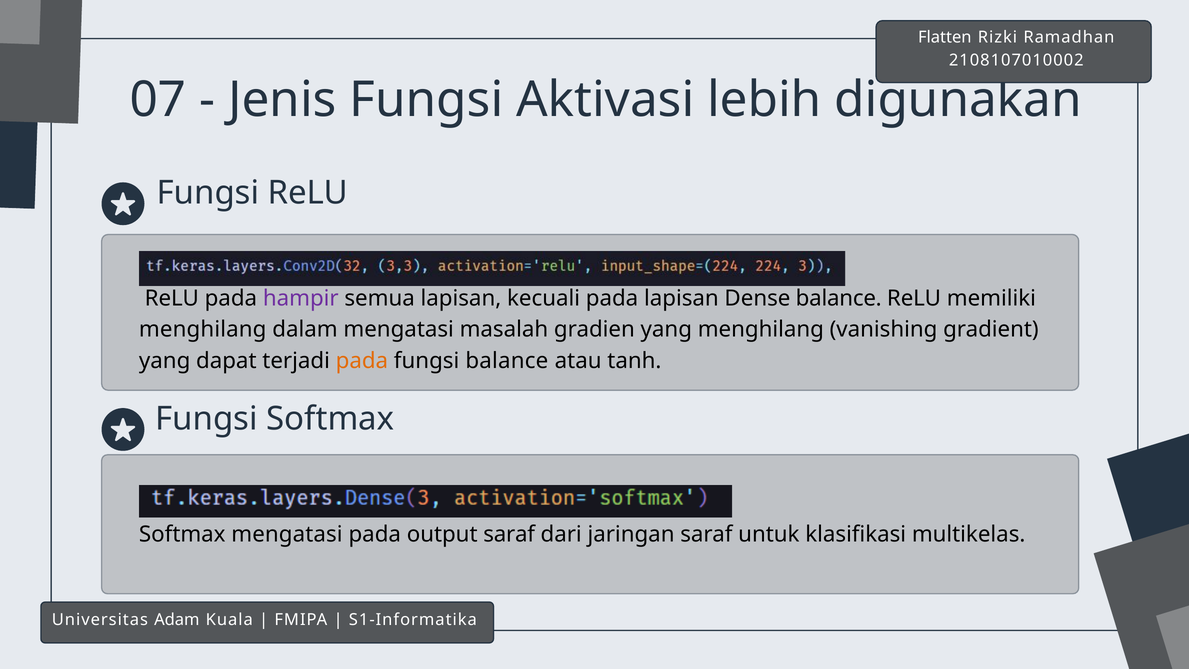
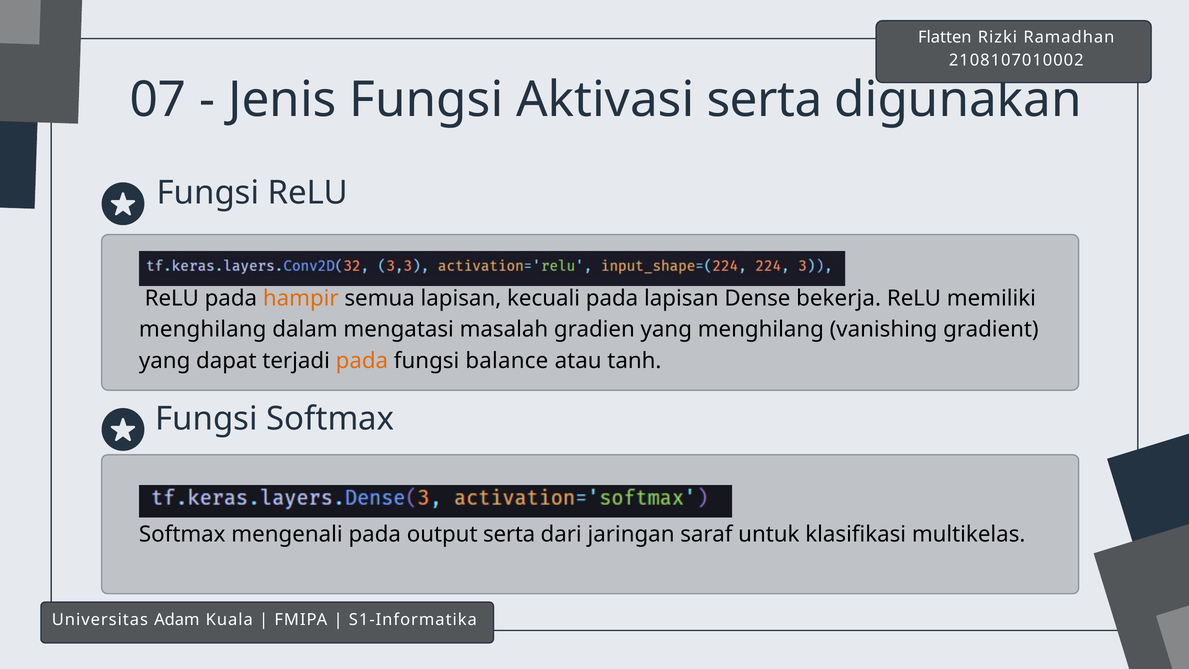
Aktivasi lebih: lebih -> serta (765, 100)
hampir colour: purple -> orange (301, 298)
Dense balance: balance -> bekerja (839, 298)
Softmax mengatasi: mengatasi -> mengenali (287, 534)
output saraf: saraf -> serta (509, 534)
